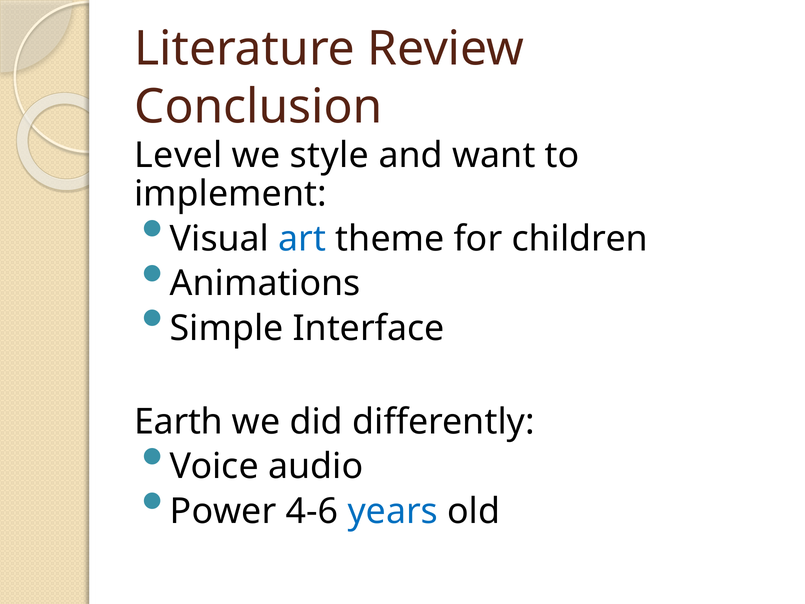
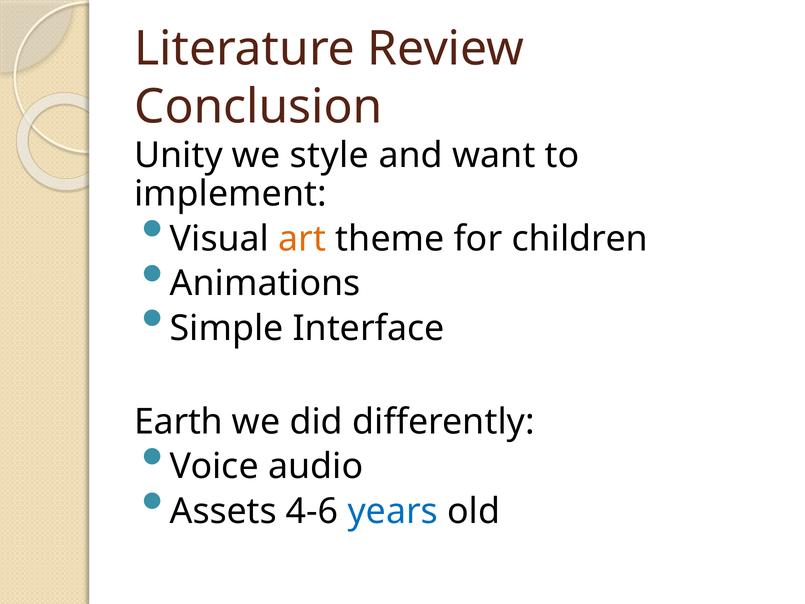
Level: Level -> Unity (179, 155)
art colour: blue -> orange (302, 239)
Power: Power -> Assets (223, 511)
